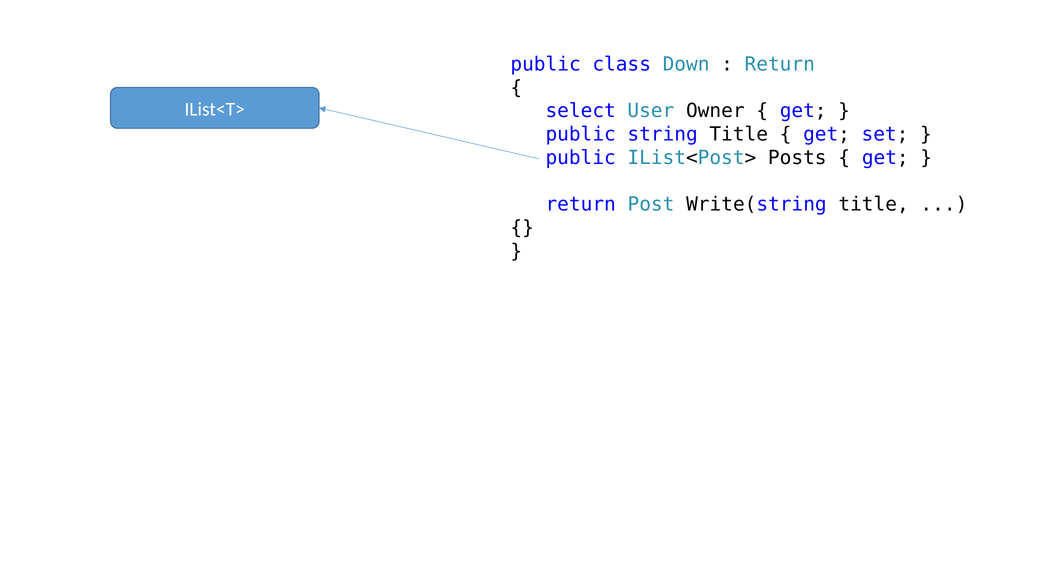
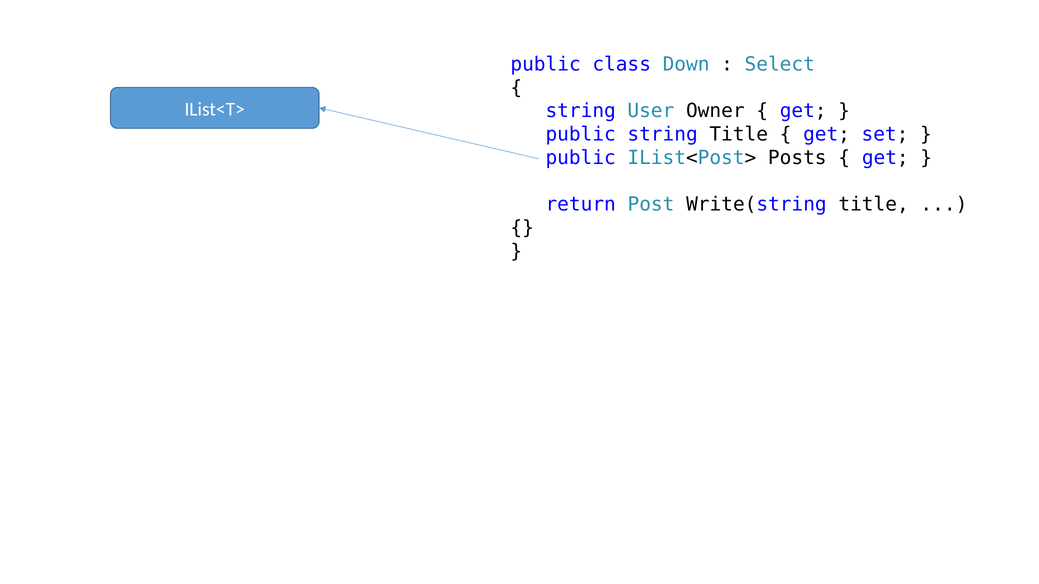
Return: Return -> Select (780, 64)
select: select -> string (581, 111)
